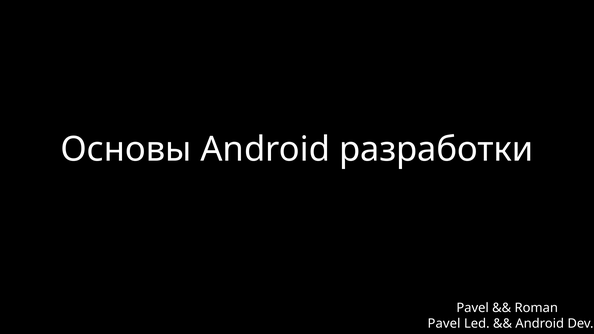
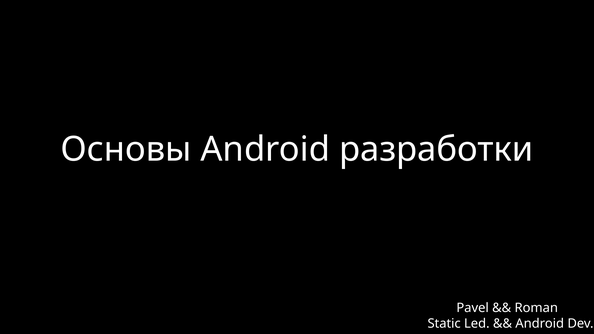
Pavel: Pavel -> Static (444, 324)
